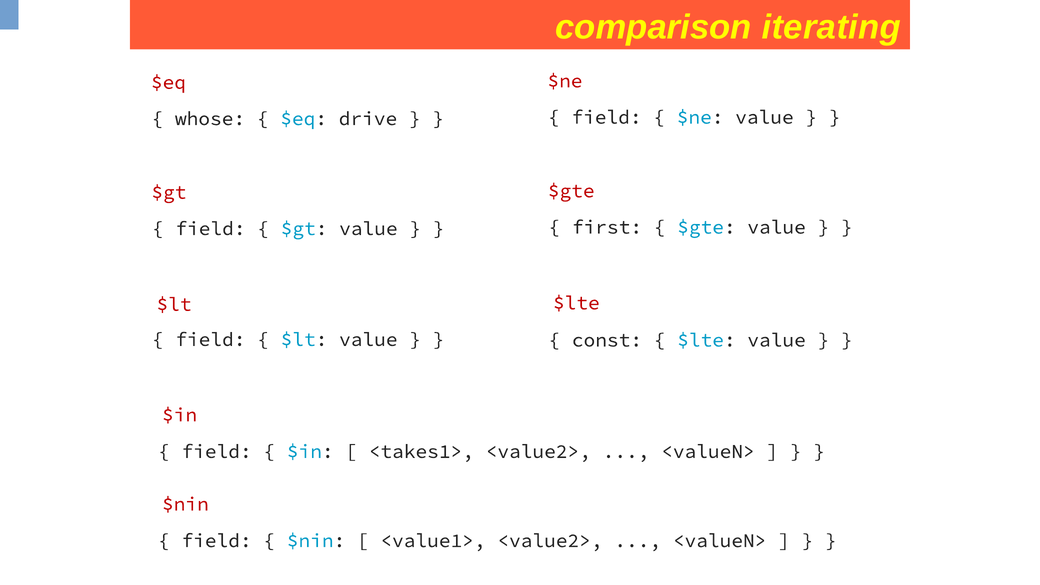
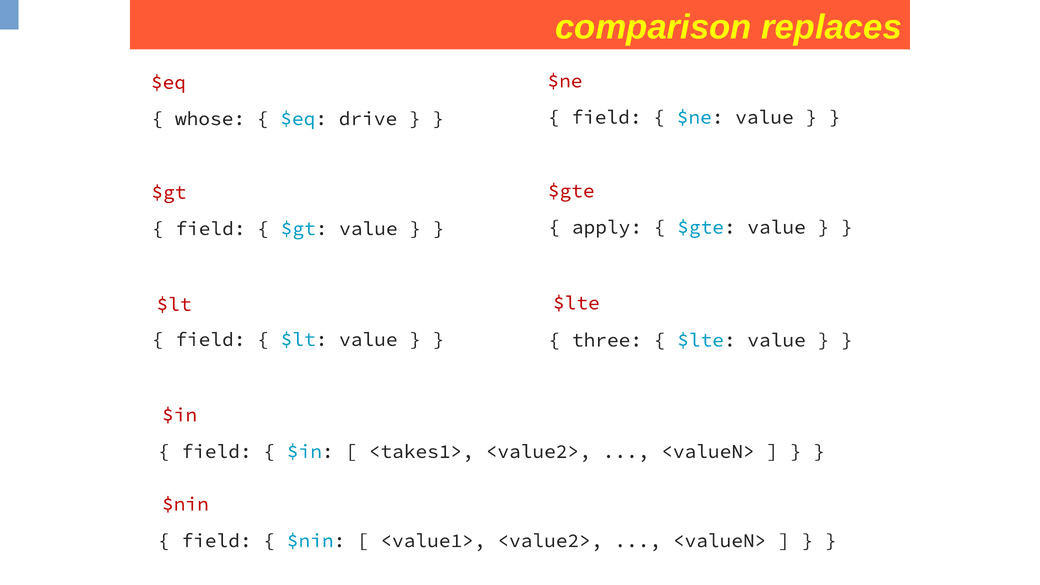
iterating: iterating -> replaces (832, 27)
first: first -> apply (607, 227)
const: const -> three (607, 340)
